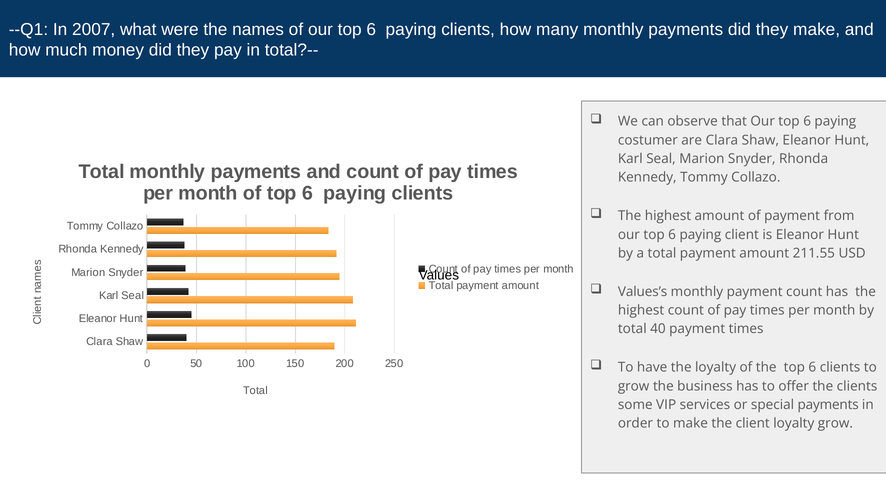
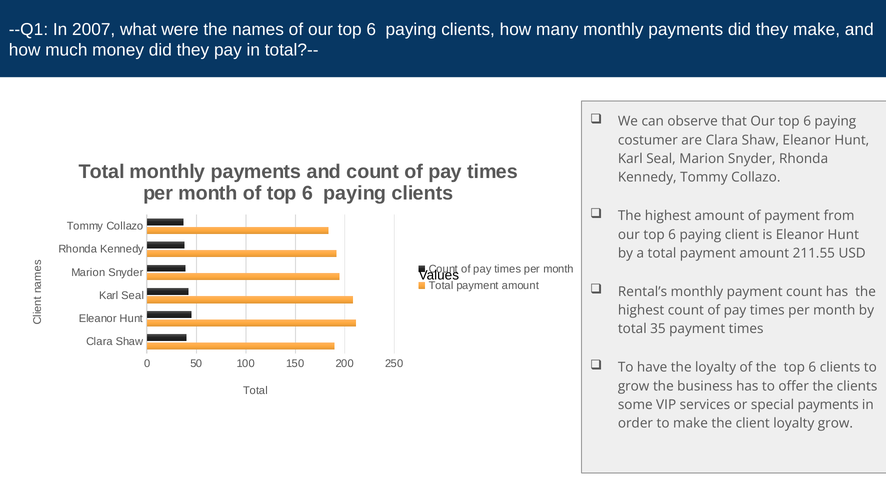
Values’s: Values’s -> Rental’s (643, 291)
40: 40 -> 35 (658, 329)
